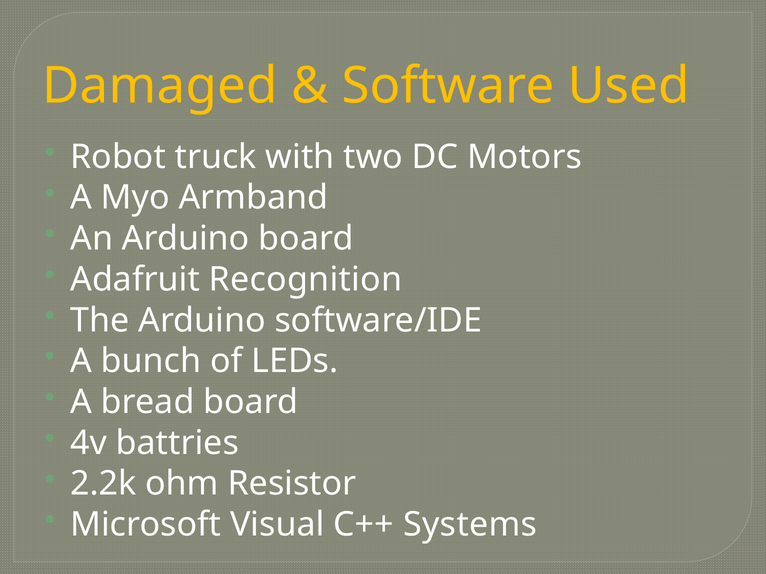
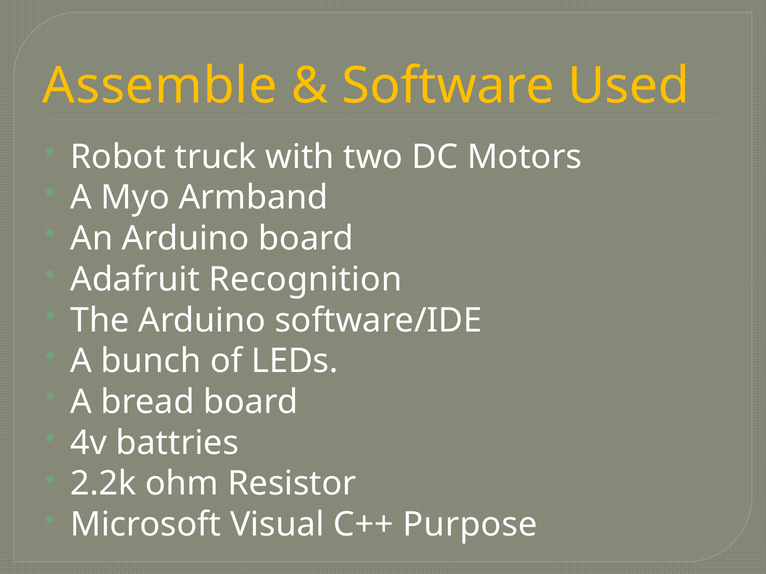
Damaged: Damaged -> Assemble (160, 86)
Systems: Systems -> Purpose (470, 525)
